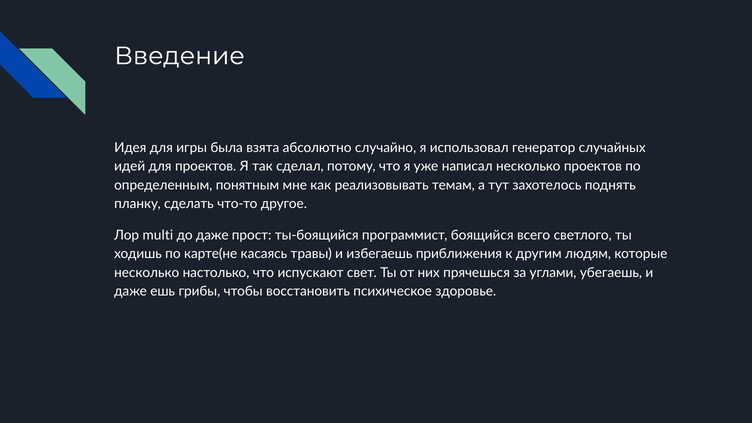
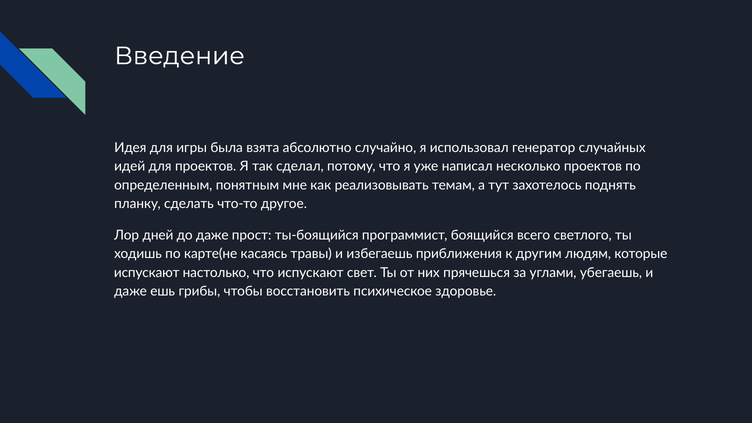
multi: multi -> дней (158, 235)
несколько: несколько -> испускают (147, 273)
